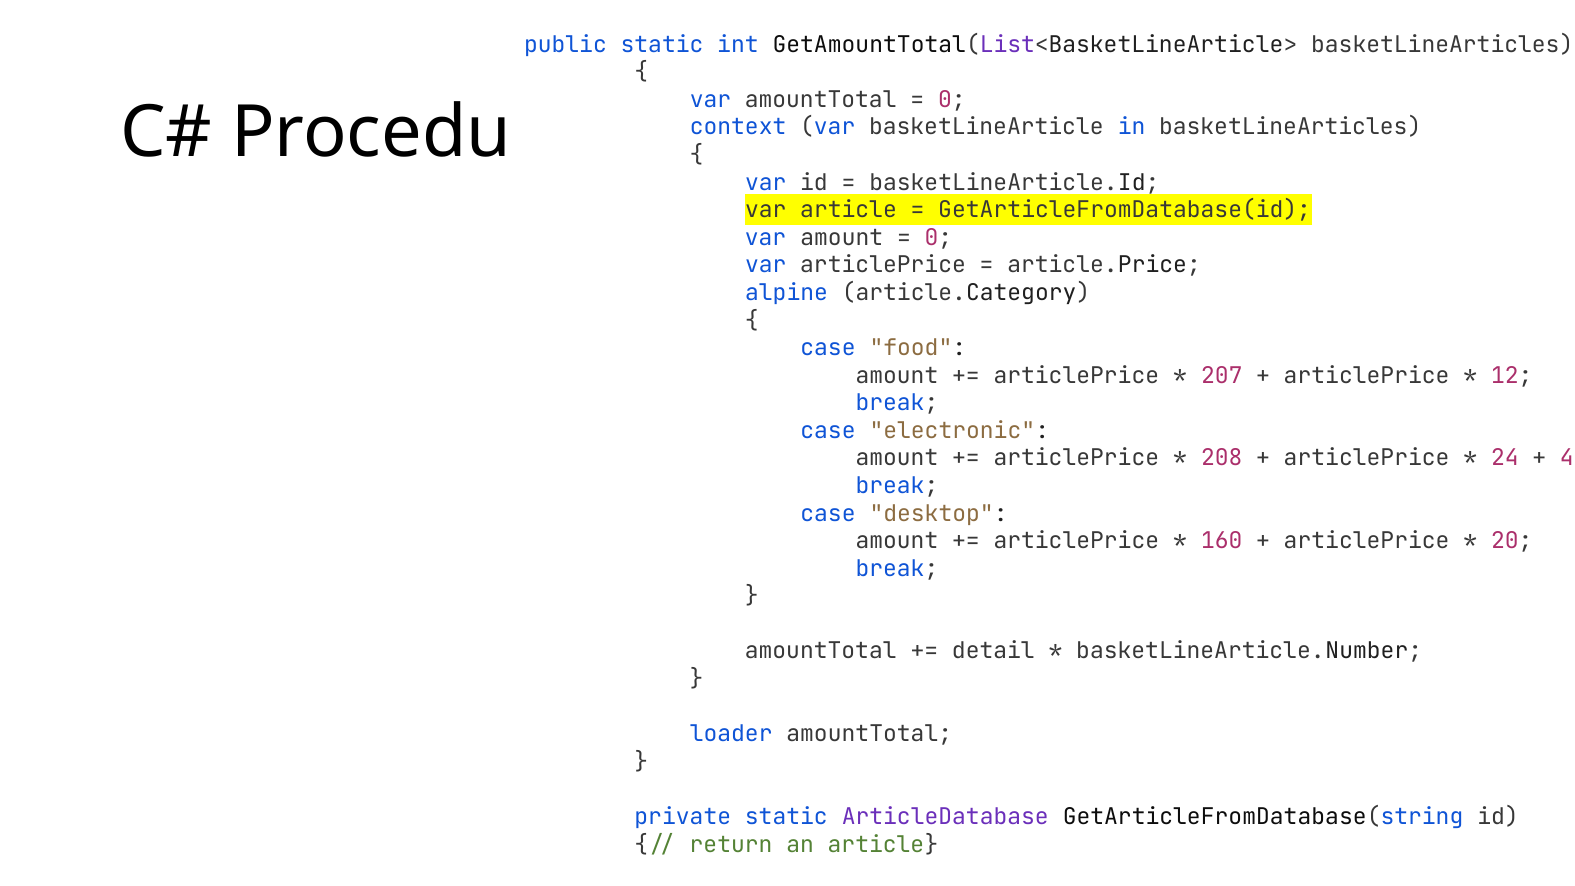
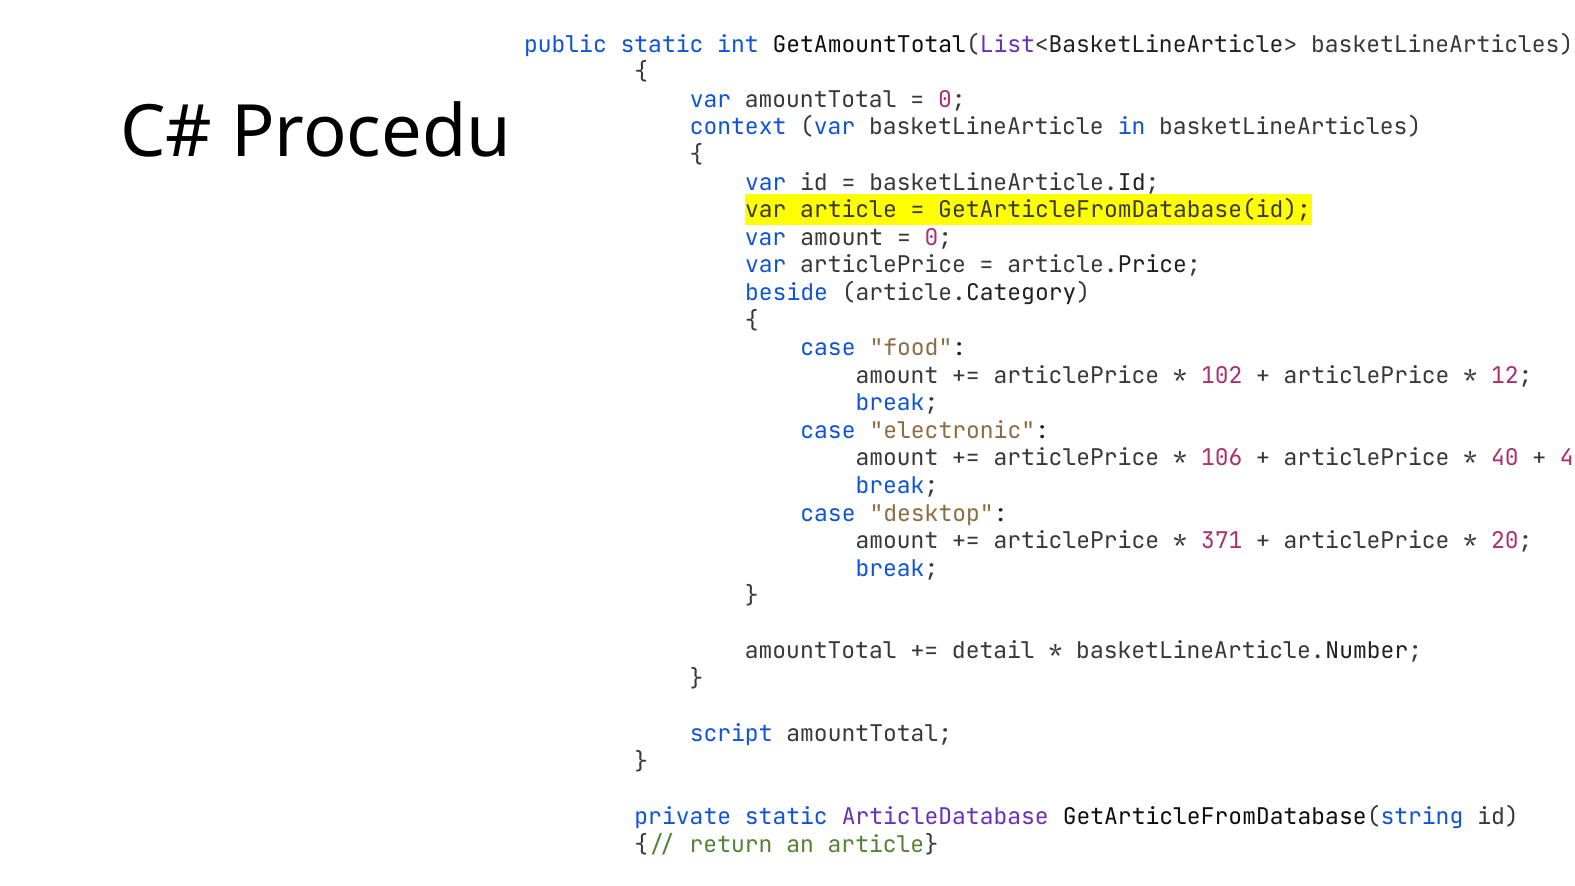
alpine: alpine -> beside (787, 293)
207: 207 -> 102 (1222, 376)
208: 208 -> 106 (1222, 458)
24: 24 -> 40 (1505, 458)
160: 160 -> 371 (1222, 541)
loader: loader -> script (731, 734)
